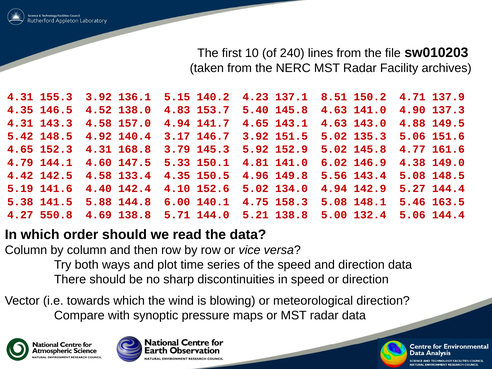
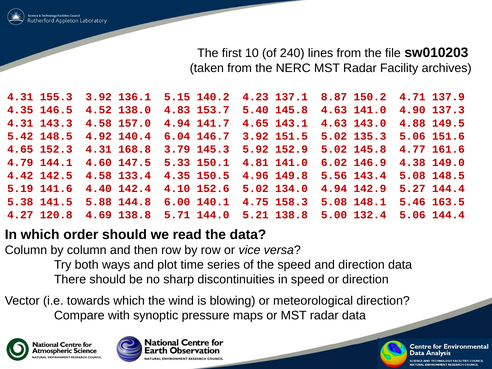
8.51: 8.51 -> 8.87 (334, 97)
3.17: 3.17 -> 6.04 (177, 136)
550.8: 550.8 -> 120.8 (56, 215)
